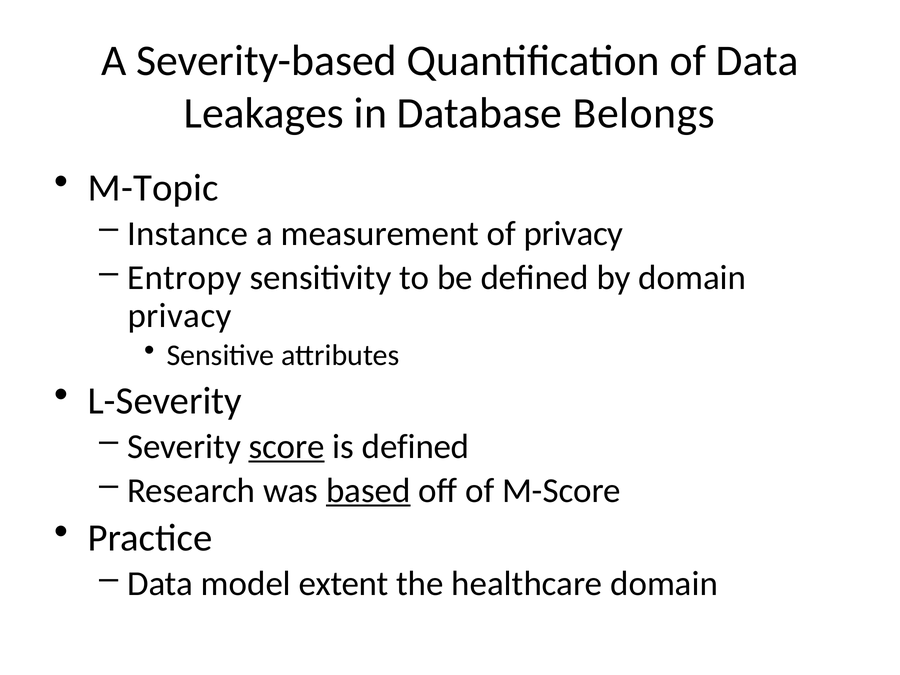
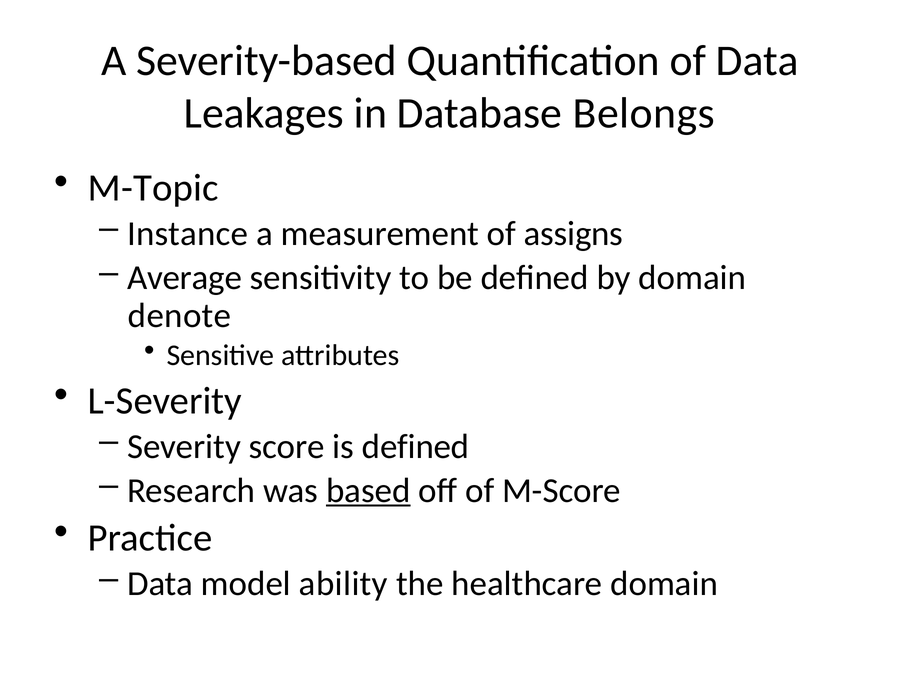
of privacy: privacy -> assigns (573, 234)
Entropy: Entropy -> Average (185, 278)
privacy: privacy -> denote (180, 316)
score underline: present -> none (287, 447)
extent: extent -> ability (343, 584)
